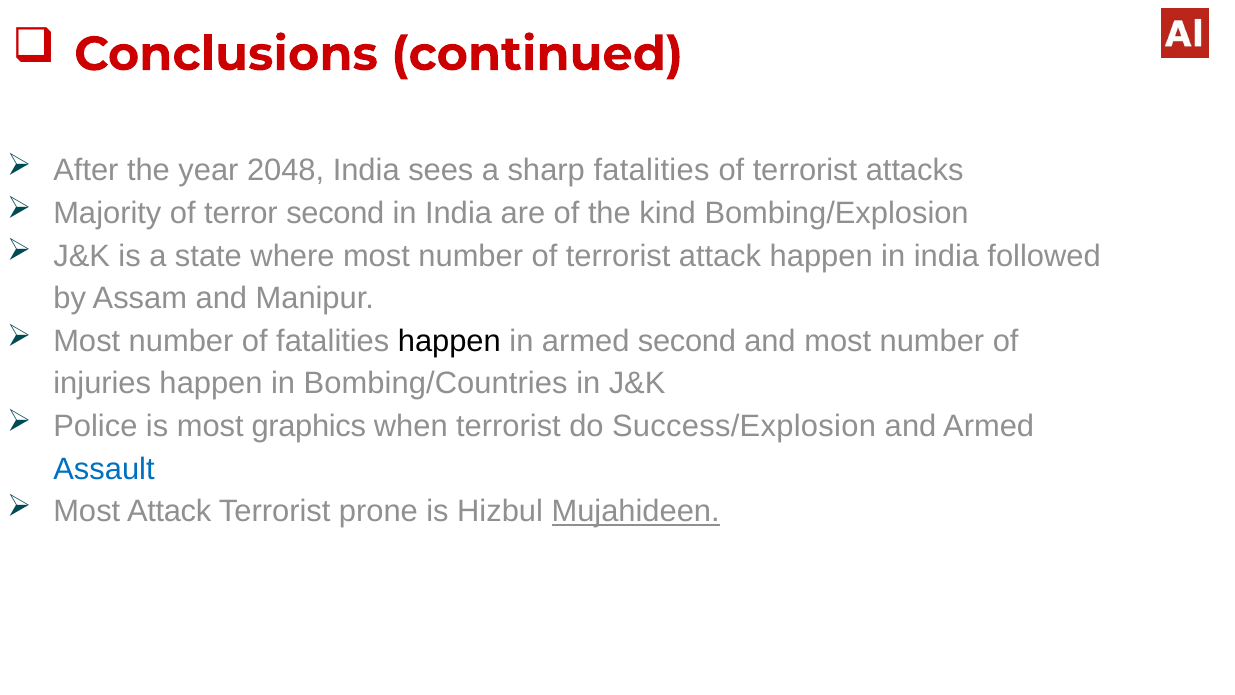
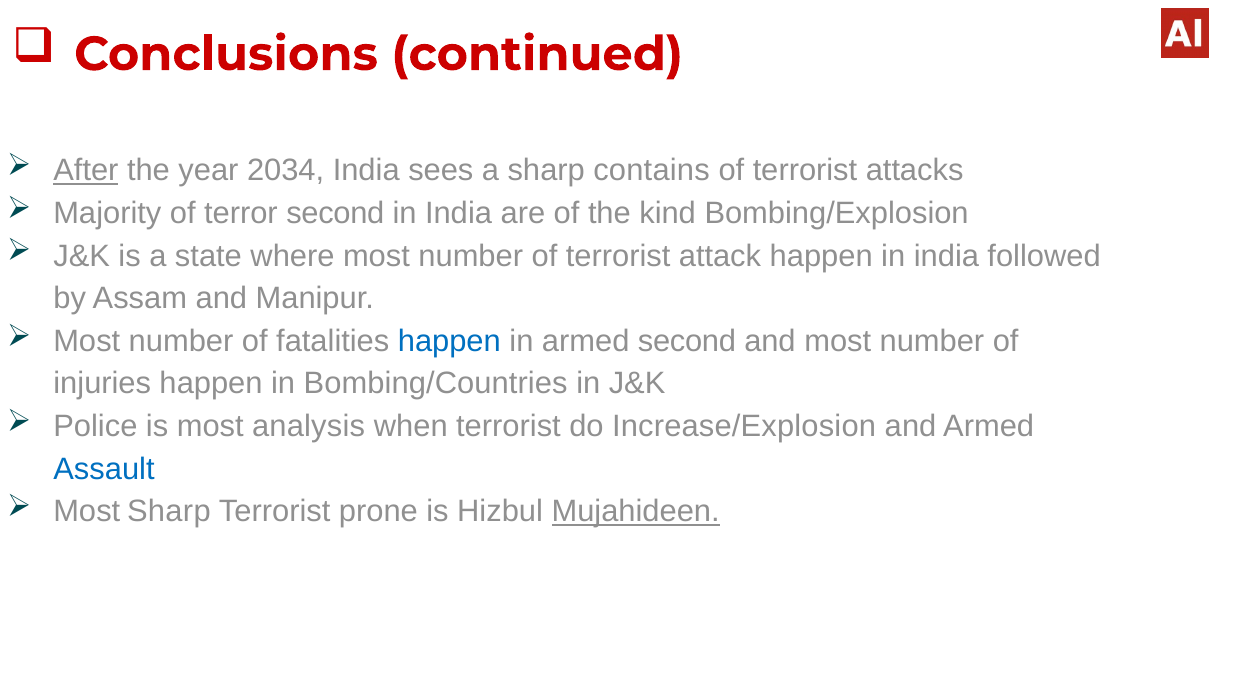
After underline: none -> present (86, 171)
2048: 2048 -> 2034 (286, 171)
sharp fatalities: fatalities -> contains (652, 171)
happen colour: black -> blue (449, 341)
graphics: graphics -> analysis (309, 426)
Success/Explosion: Success/Explosion -> Increase/Explosion (744, 426)
Most Attack: Attack -> Sharp (169, 511)
